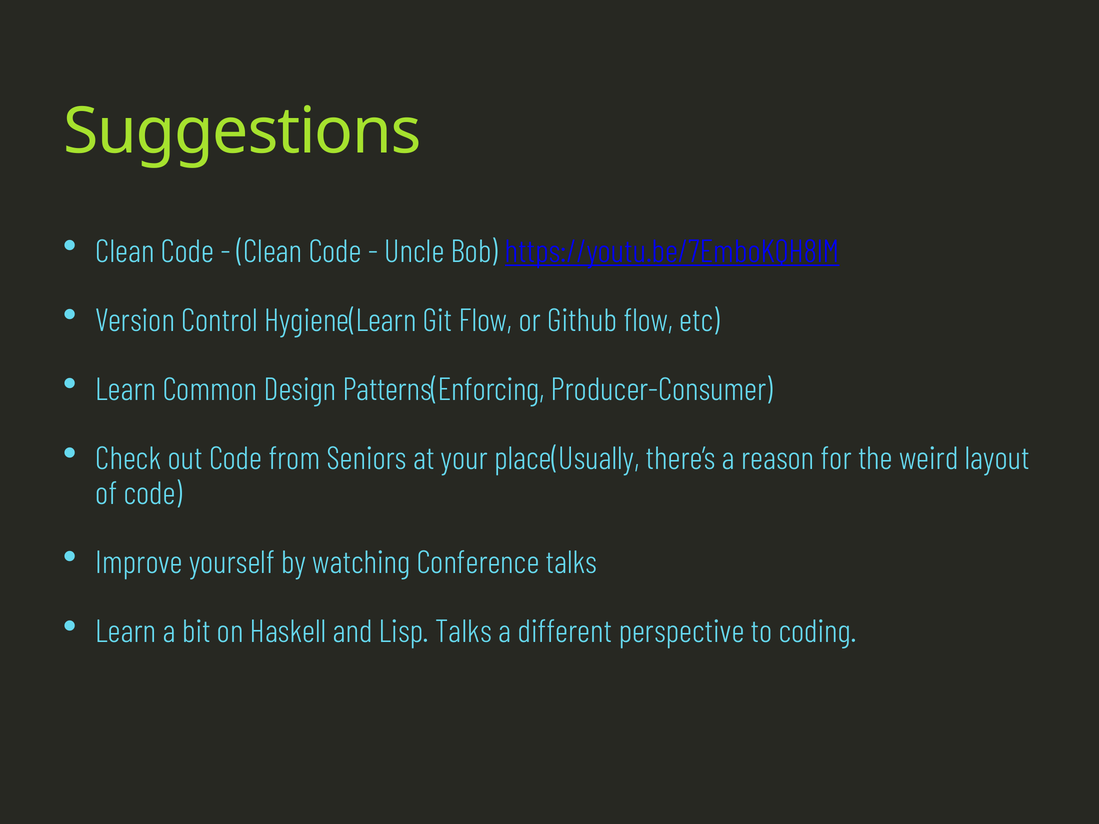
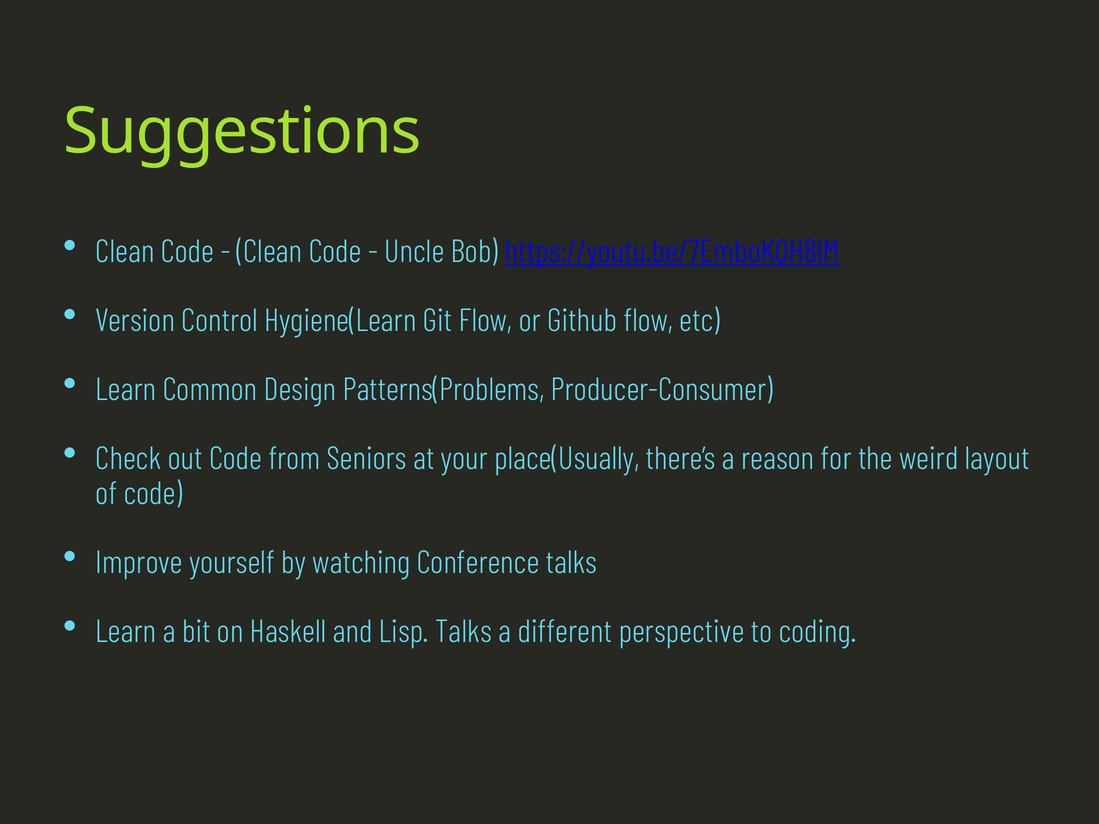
Patterns(Enforcing: Patterns(Enforcing -> Patterns(Problems (444, 390)
